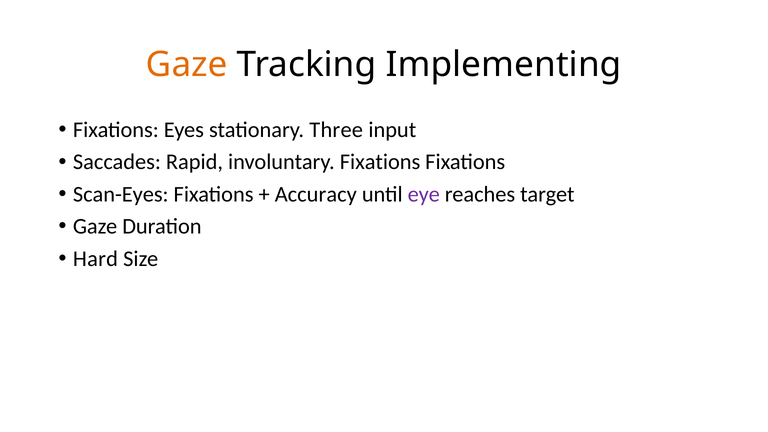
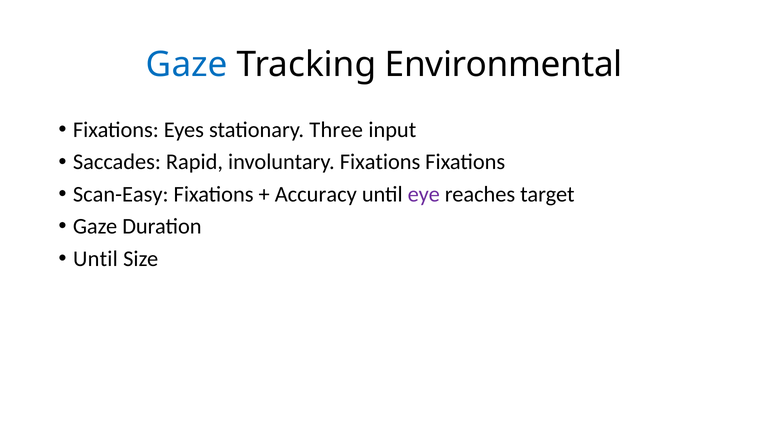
Gaze colour: orange -> blue (187, 65)
Implementing: Implementing -> Environmental (504, 65)
Scan-Eyes: Scan-Eyes -> Scan-Easy (121, 194)
Hard: Hard -> Until (95, 259)
